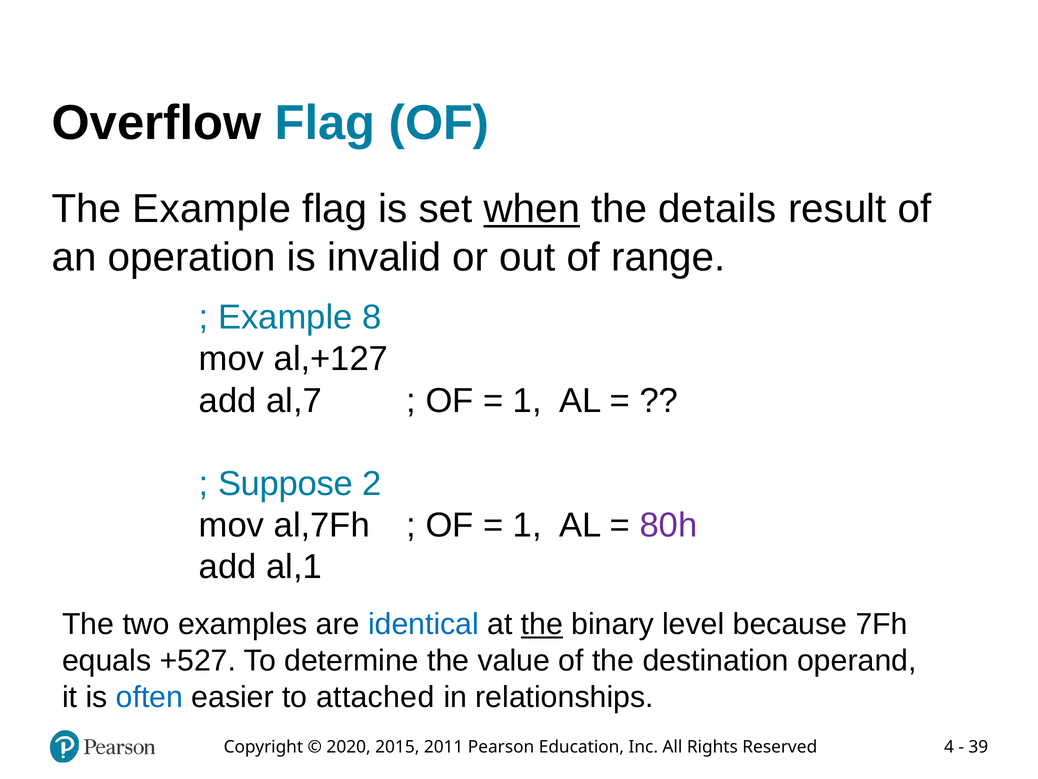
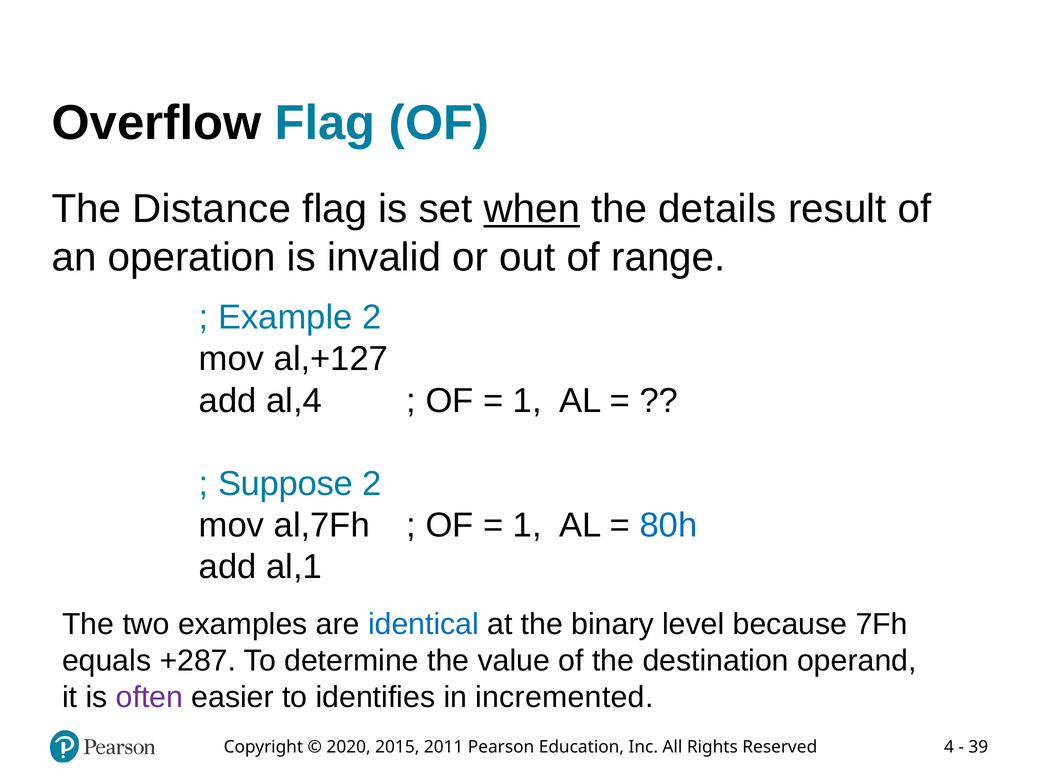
The Example: Example -> Distance (212, 209)
Example 8: 8 -> 2 (372, 317)
al,7: al,7 -> al,4 (294, 400)
80h colour: purple -> blue (668, 525)
the underline: present -> none (542, 624)
+527: +527 -> +287 (198, 660)
often colour: blue -> purple (149, 697)
attached: attached -> identifies (375, 697)
relationships: relationships -> incremented (564, 697)
